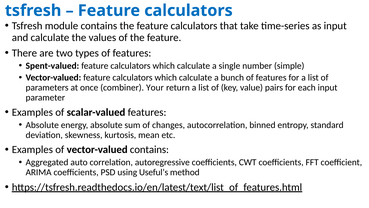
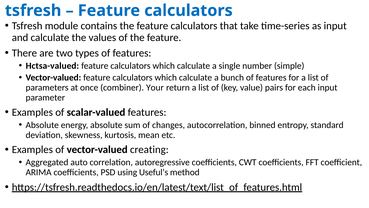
Spent-valued: Spent-valued -> Hctsa-valued (52, 66)
vector-valued contains: contains -> creating (149, 149)
